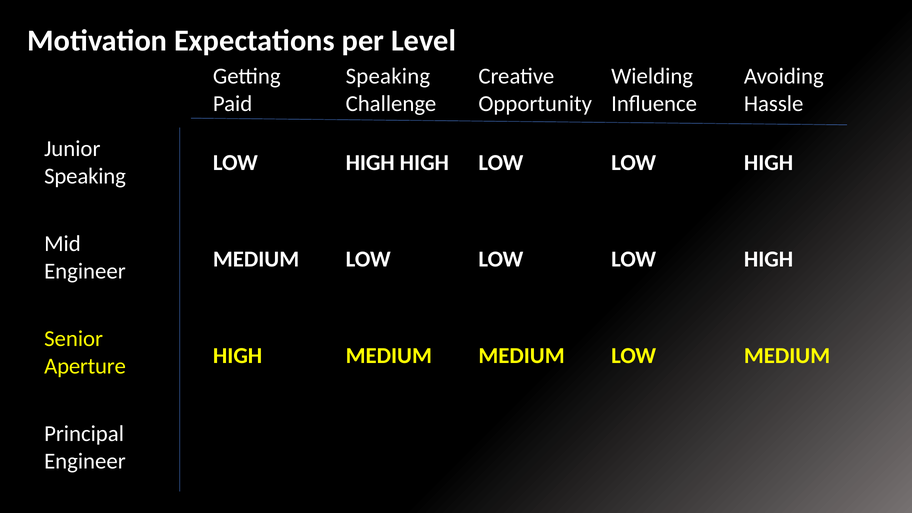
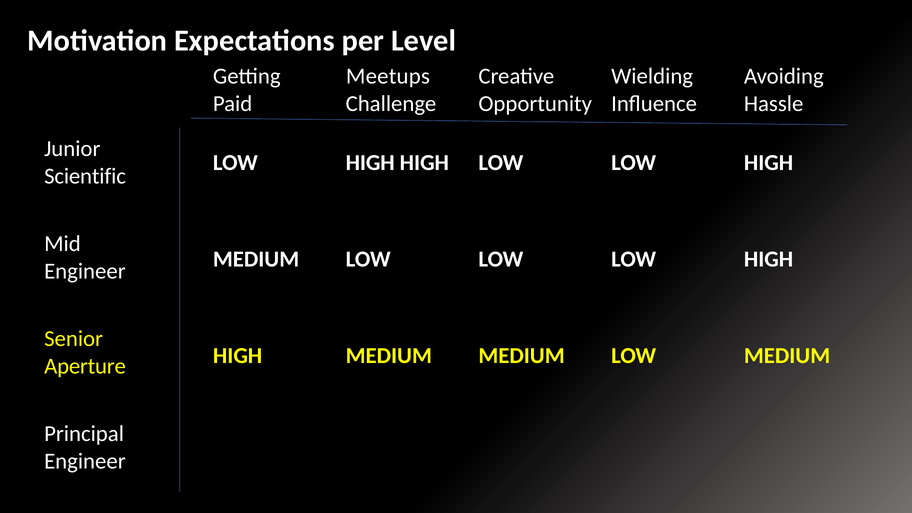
Speaking: Speaking -> Meetups (388, 76)
Speaking: Speaking -> Scientific (85, 176)
